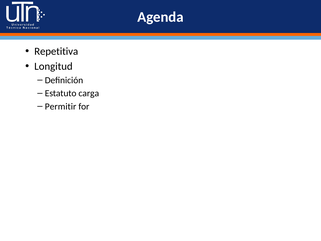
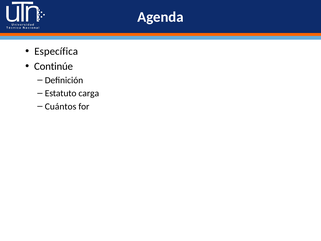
Repetitiva: Repetitiva -> Específica (56, 51)
Longitud: Longitud -> Continúe (54, 66)
Permitir: Permitir -> Cuántos (61, 106)
